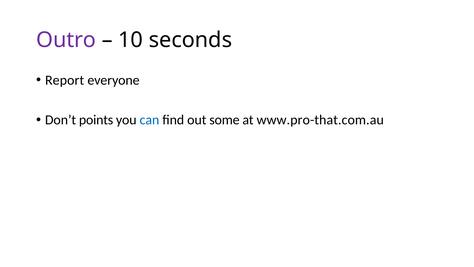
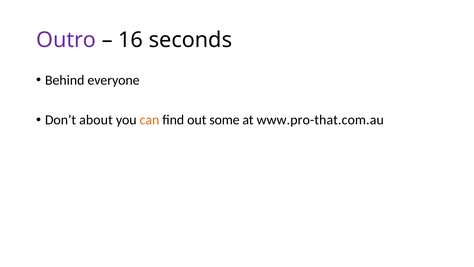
10: 10 -> 16 (131, 40)
Report: Report -> Behind (65, 80)
points: points -> about (96, 120)
can colour: blue -> orange (149, 120)
